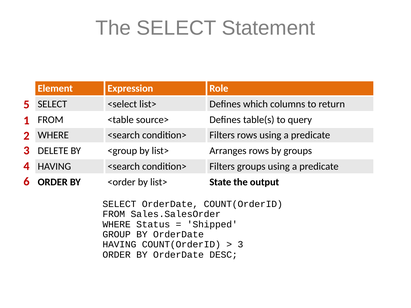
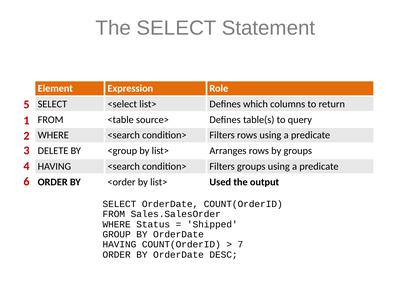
State: State -> Used (220, 182)
3: 3 -> 7 (240, 245)
